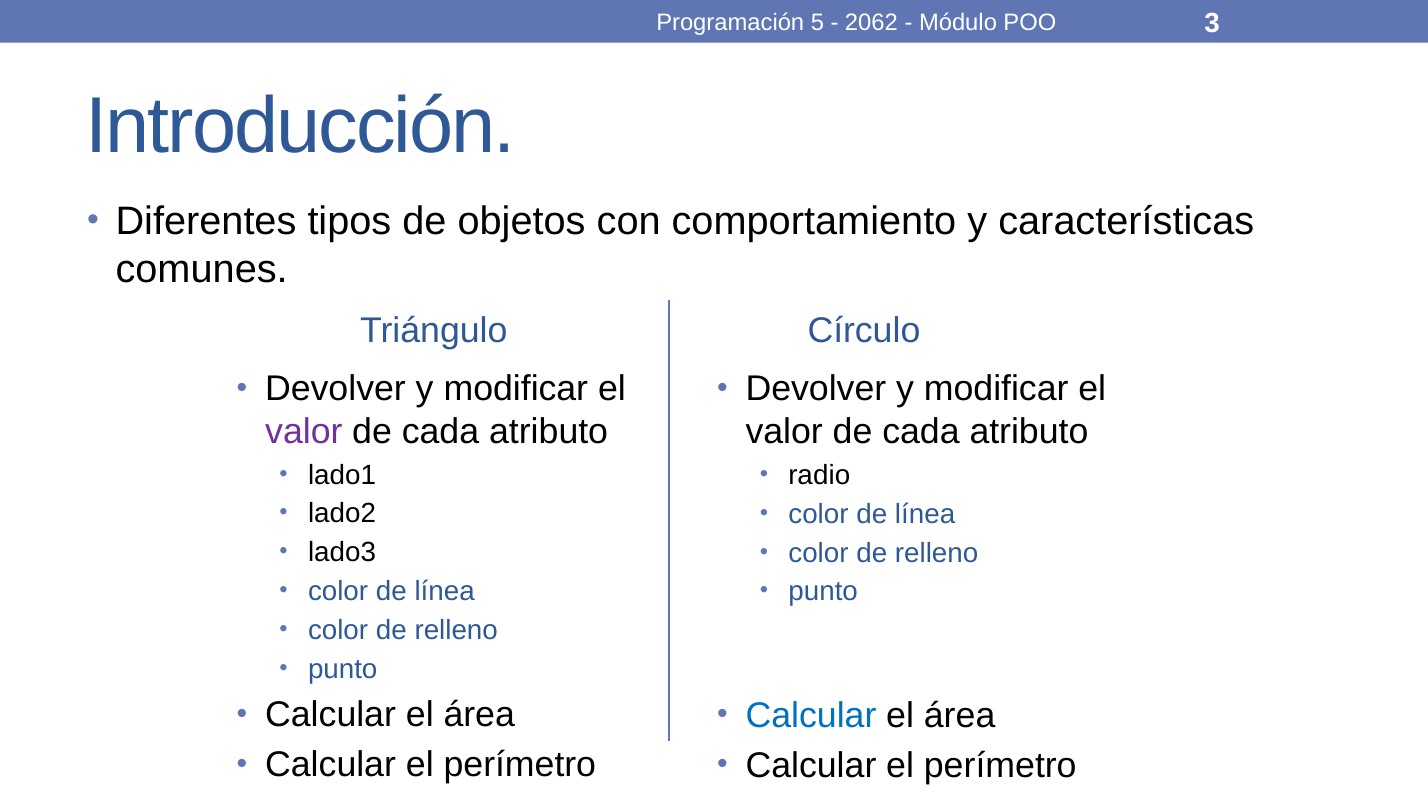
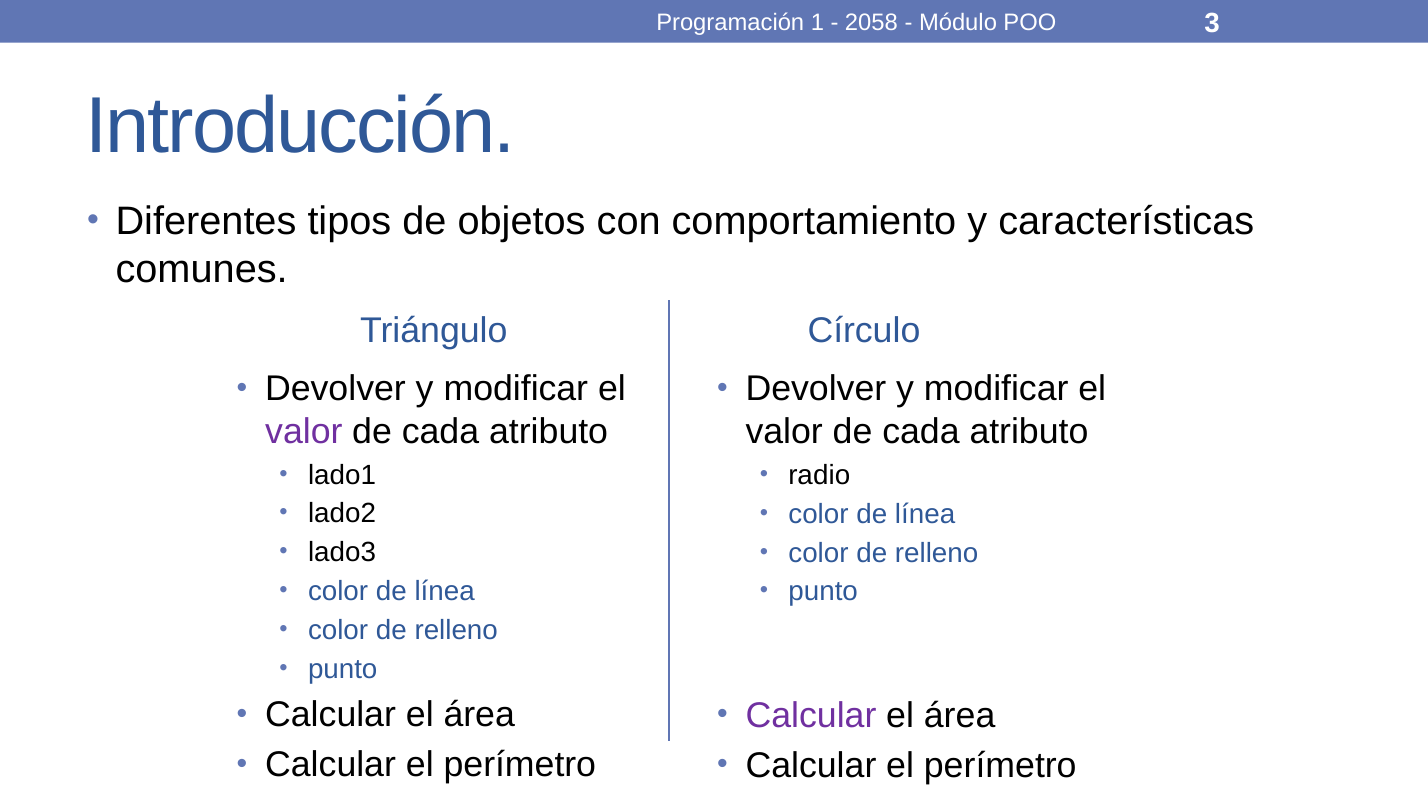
5: 5 -> 1 (817, 23)
2062: 2062 -> 2058 (871, 23)
Calcular colour: blue -> purple (811, 716)
